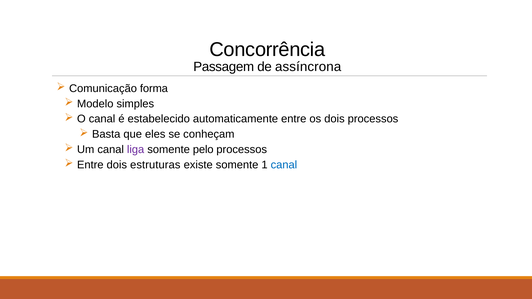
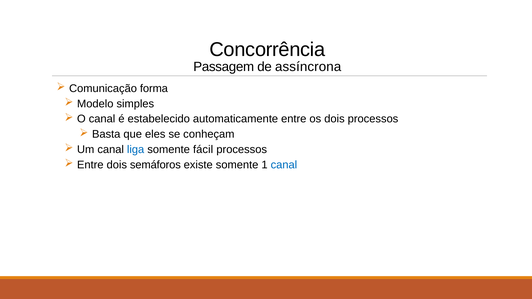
liga colour: purple -> blue (136, 150)
pelo: pelo -> fácil (203, 150)
estruturas: estruturas -> semáforos (155, 165)
